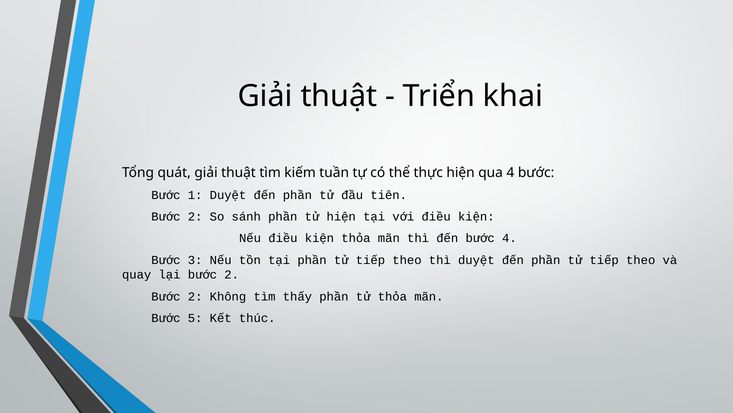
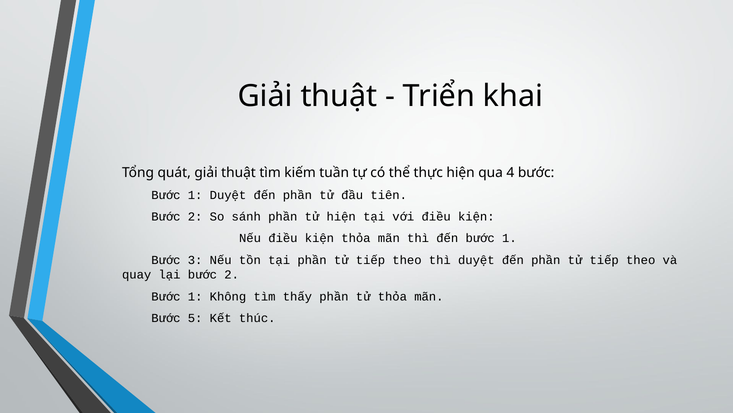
đến bước 4: 4 -> 1 (509, 238)
2: 2 -> 1 (195, 296)
